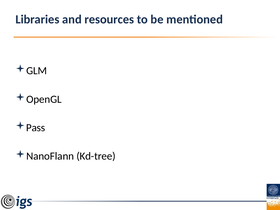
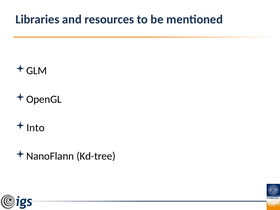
Pass: Pass -> Into (36, 128)
